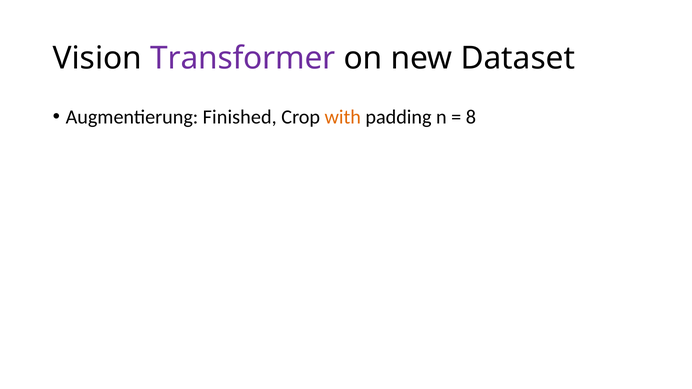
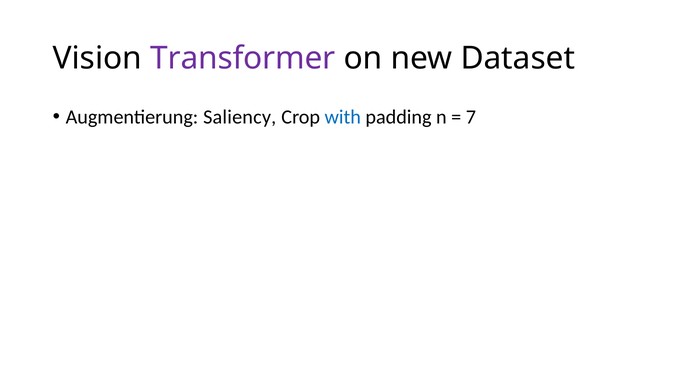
Finished: Finished -> Saliency (240, 117)
with colour: orange -> blue (343, 117)
8: 8 -> 7 (471, 117)
